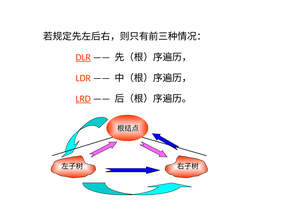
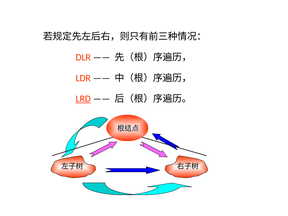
DLR underline: present -> none (83, 57)
